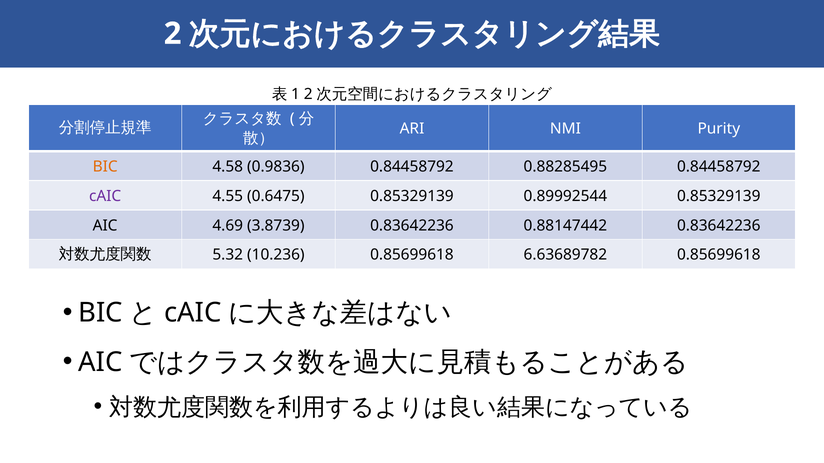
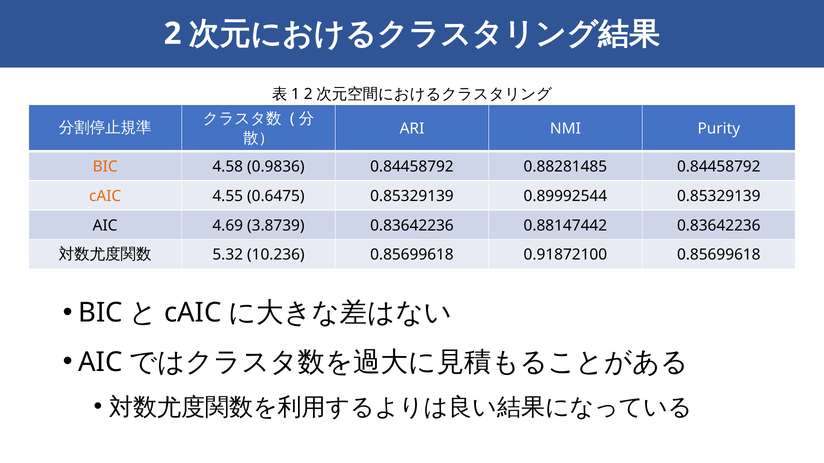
0.88285495: 0.88285495 -> 0.88281485 (565, 167)
cAIC colour: purple -> orange (105, 196)
6.63689782: 6.63689782 -> 0.91872100 (565, 255)
